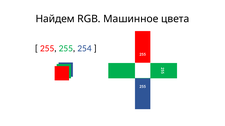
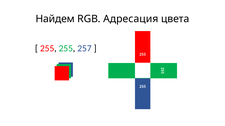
Машинное: Машинное -> Адресация (131, 19)
254: 254 -> 257 (85, 49)
